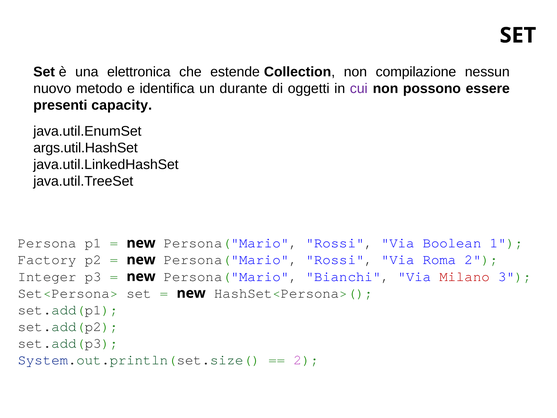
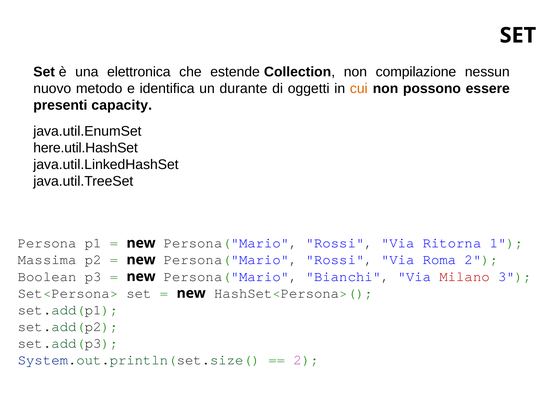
cui colour: purple -> orange (359, 88)
args.util.HashSet: args.util.HashSet -> here.util.HashSet (86, 148)
Boolean: Boolean -> Ritorna (452, 243)
Factory: Factory -> Massima (47, 260)
Integer: Integer -> Boolean (47, 276)
